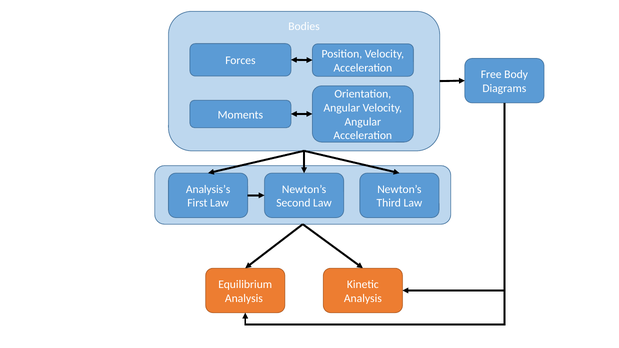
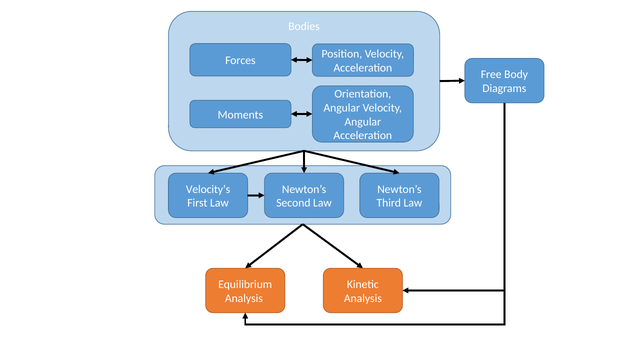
Analysis’s: Analysis’s -> Velocity’s (208, 189)
